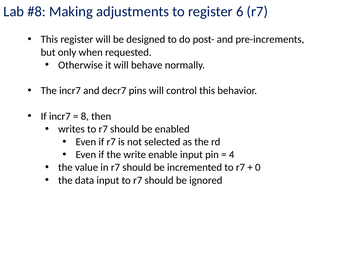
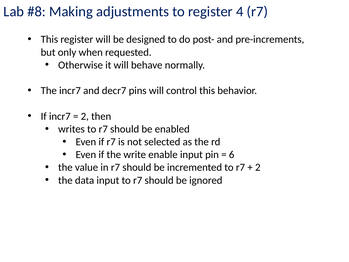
6: 6 -> 4 (240, 11)
8: 8 -> 2 (85, 116)
4: 4 -> 6 (232, 155)
0: 0 -> 2 (258, 167)
